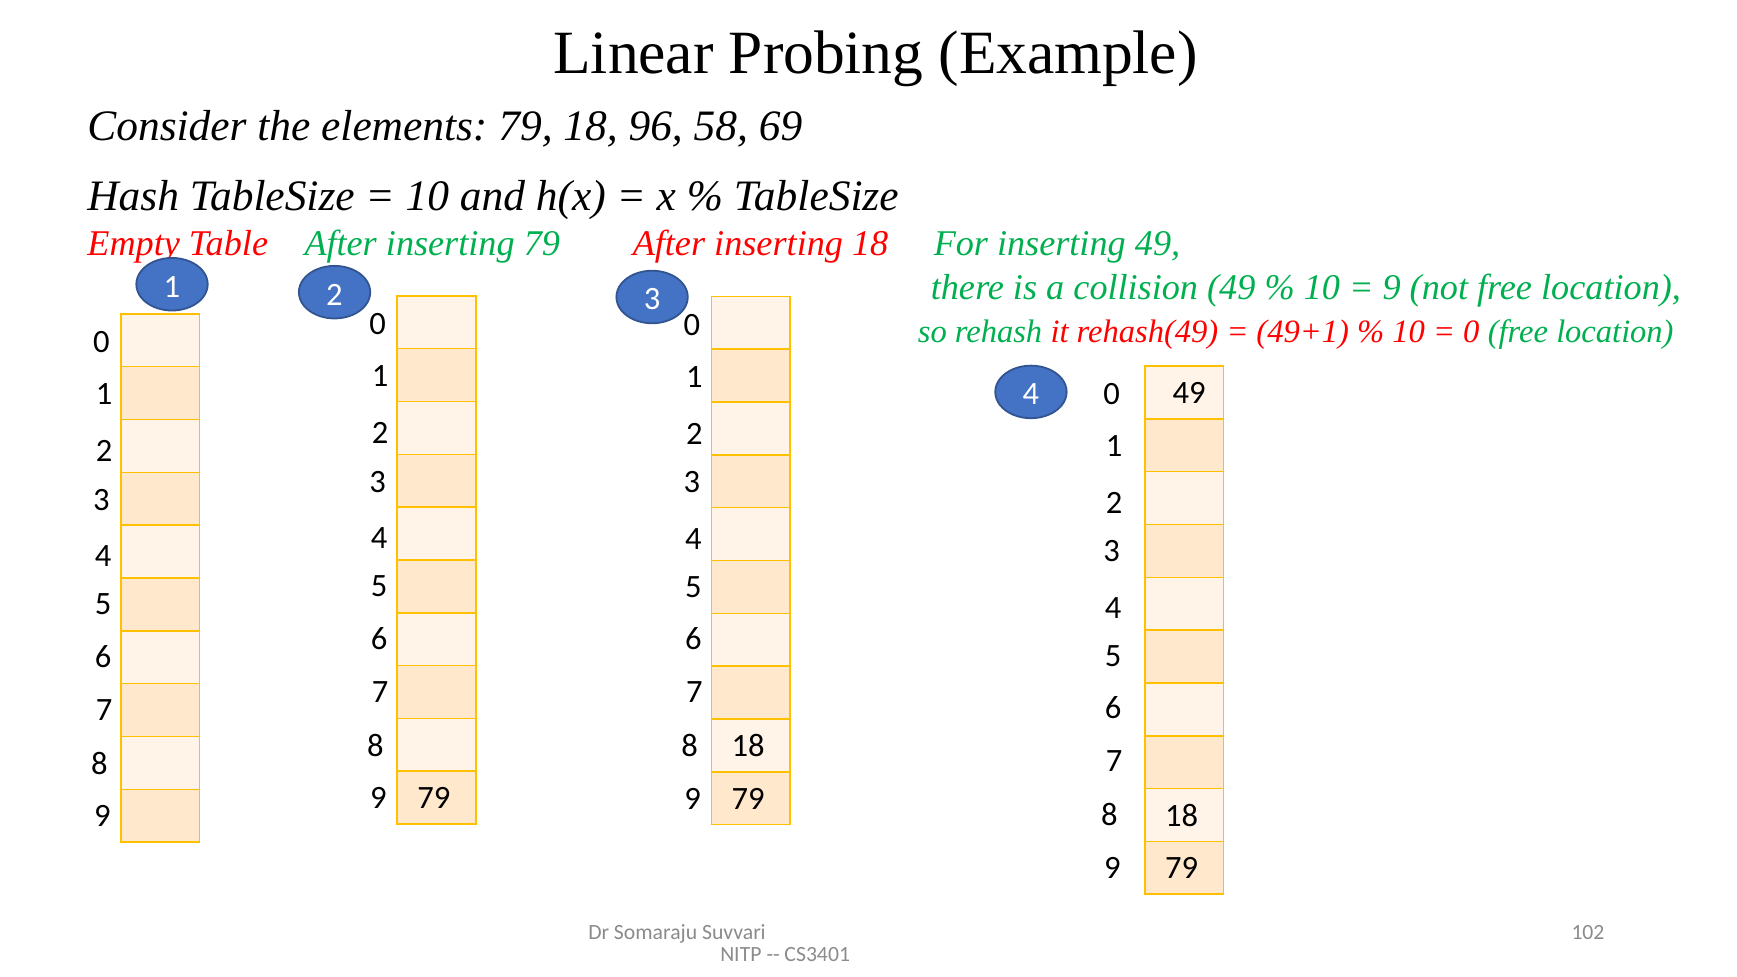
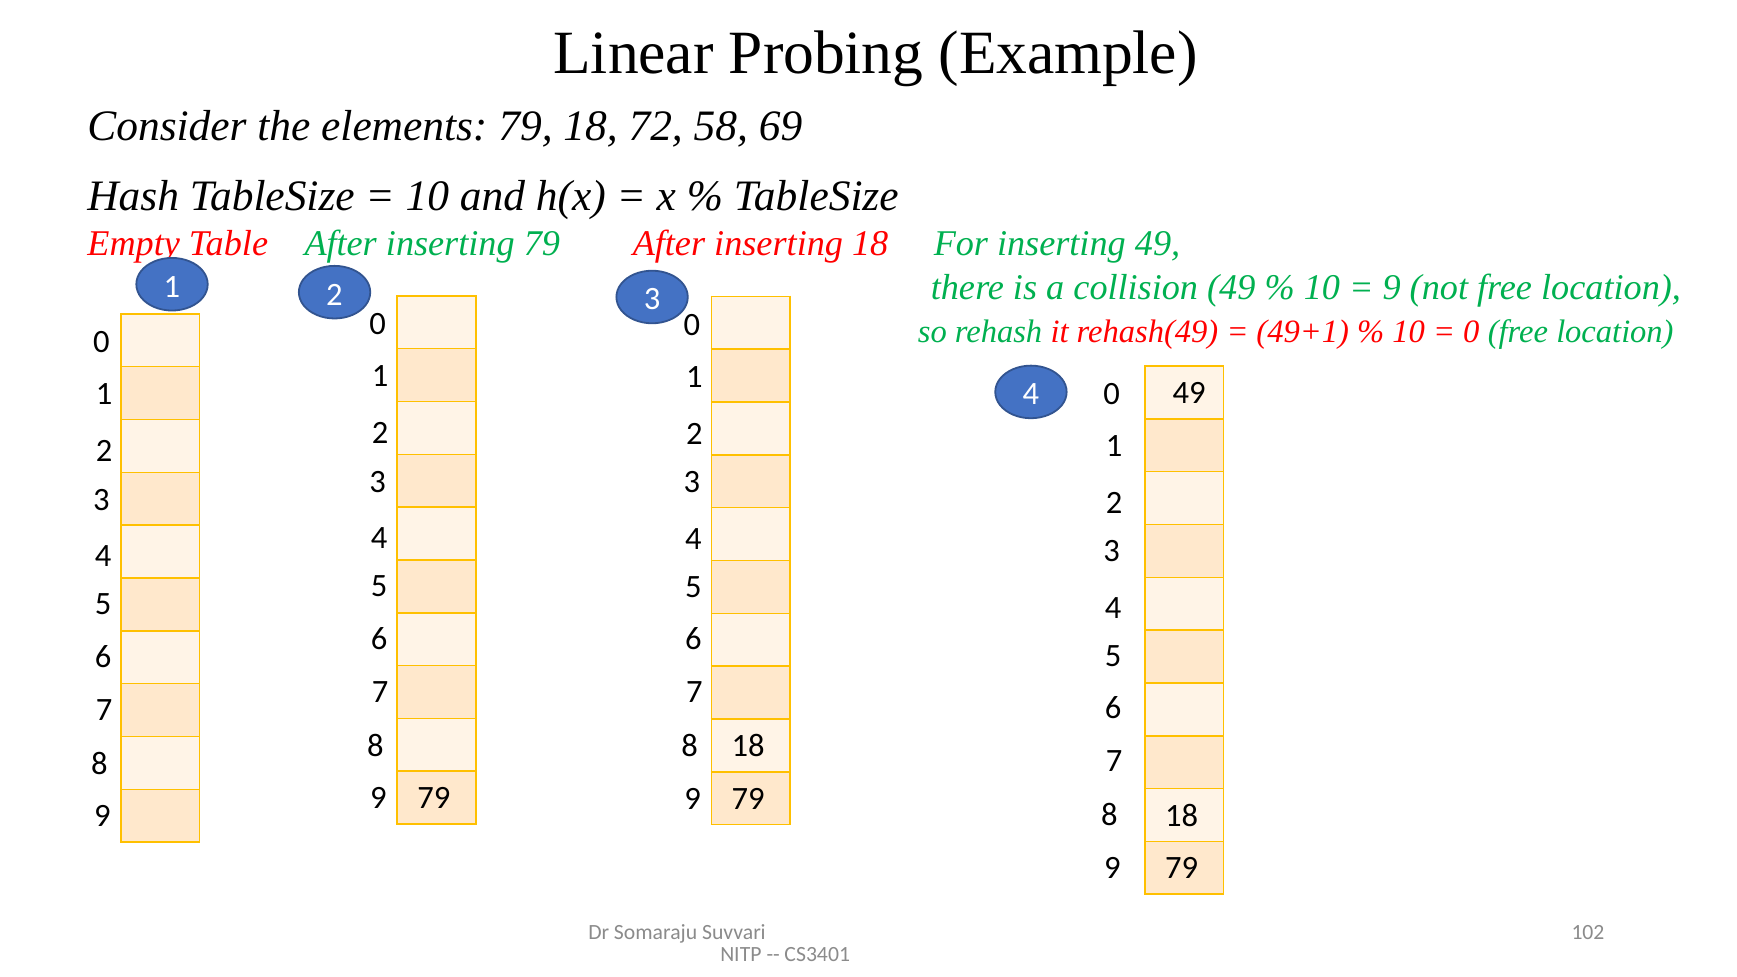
96: 96 -> 72 (656, 126)
